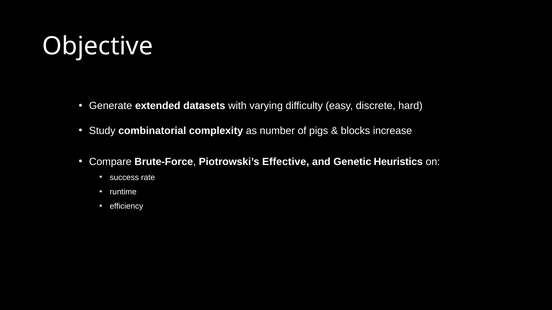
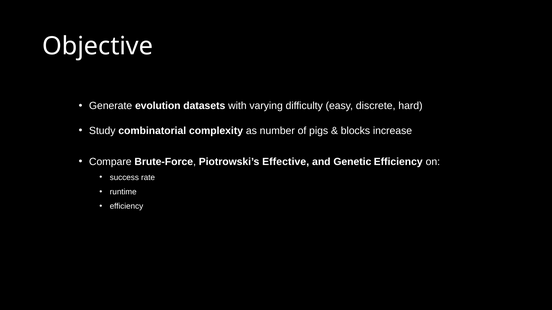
extended: extended -> evolution (158, 106)
Genetic Heuristics: Heuristics -> Efficiency (398, 162)
